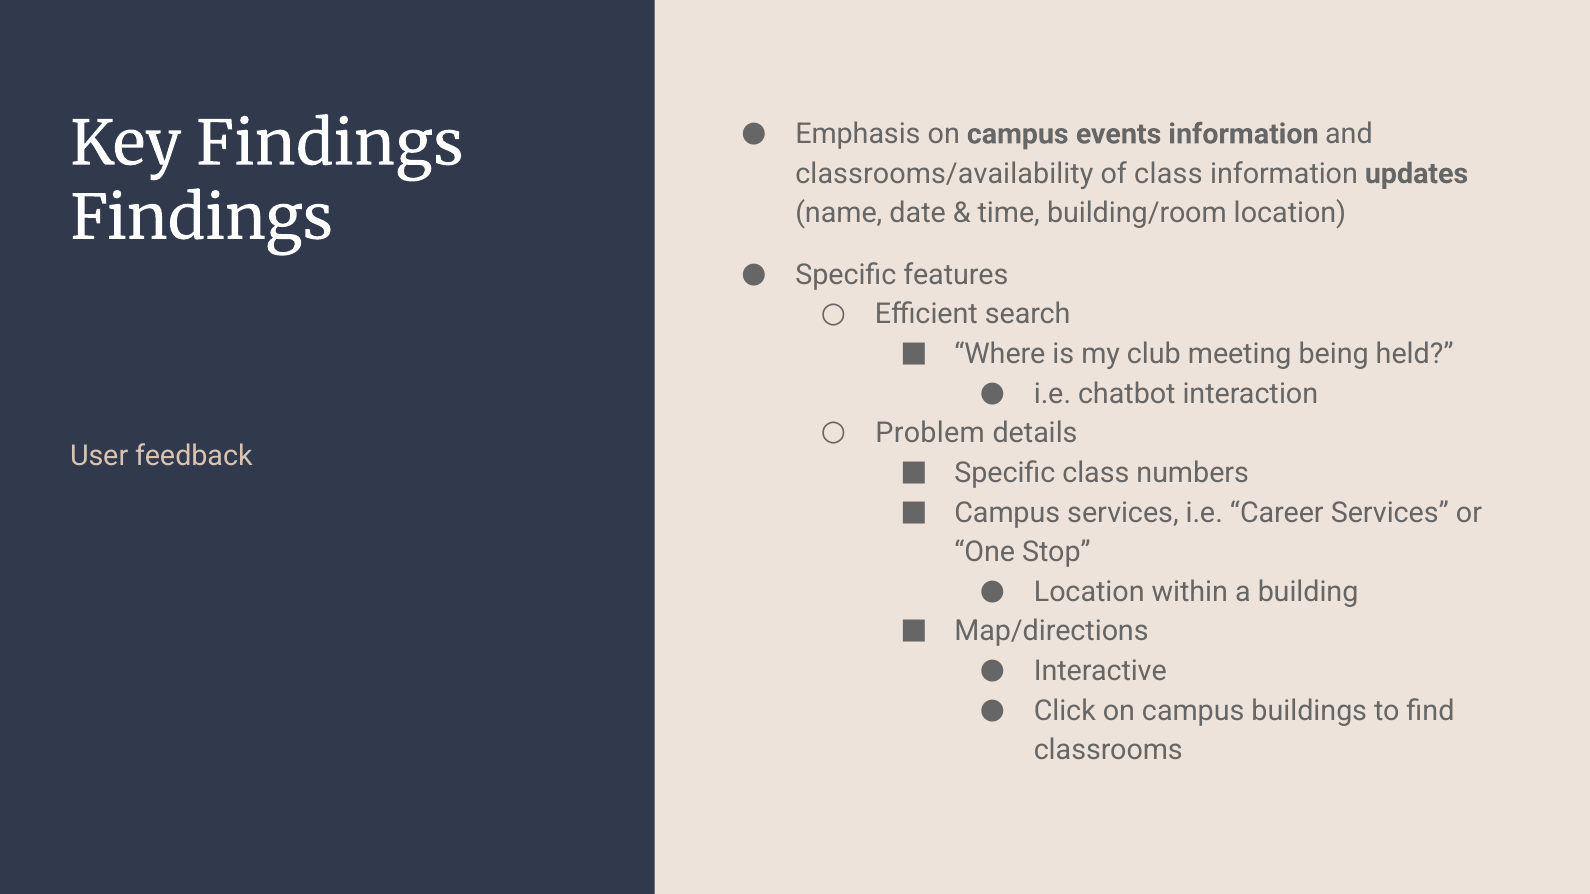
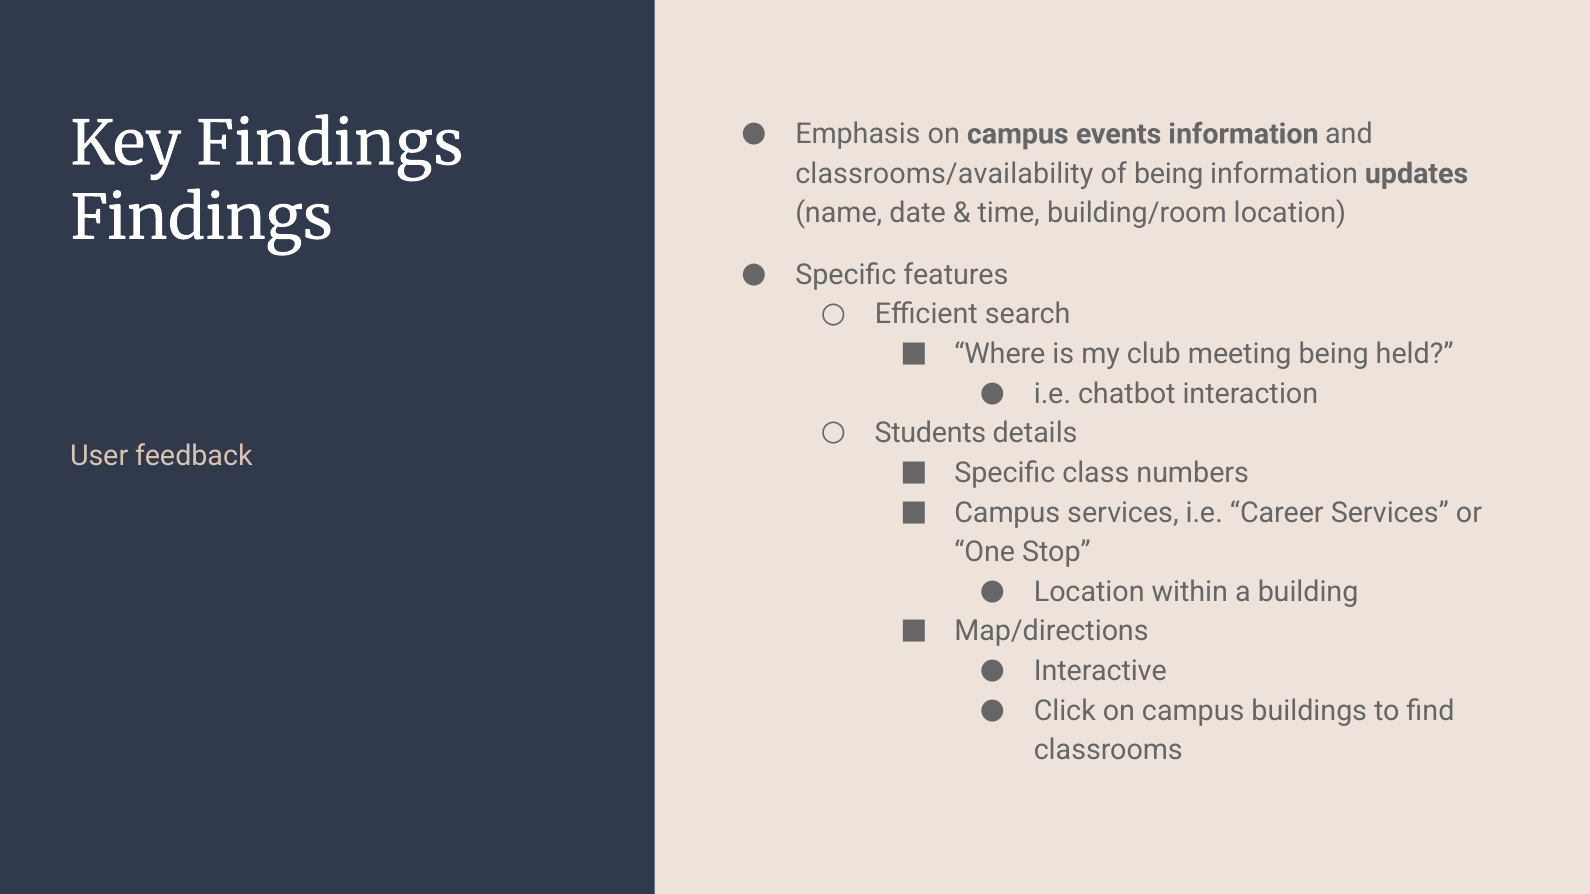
of class: class -> being (1169, 174)
Problem: Problem -> Students (930, 434)
